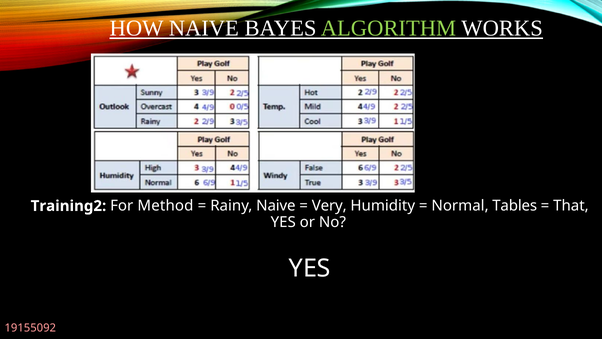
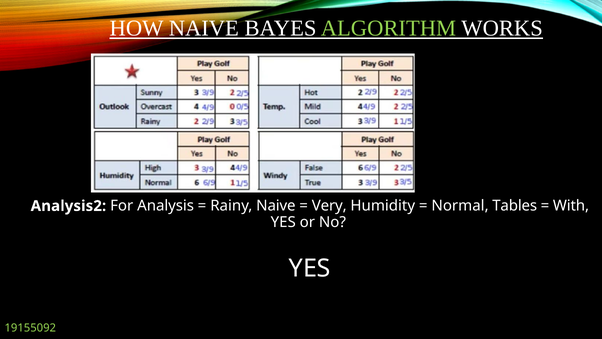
Training2: Training2 -> Analysis2 (68, 206)
Method: Method -> Analysis (166, 206)
That: That -> With (571, 206)
19155092 colour: pink -> light green (30, 328)
